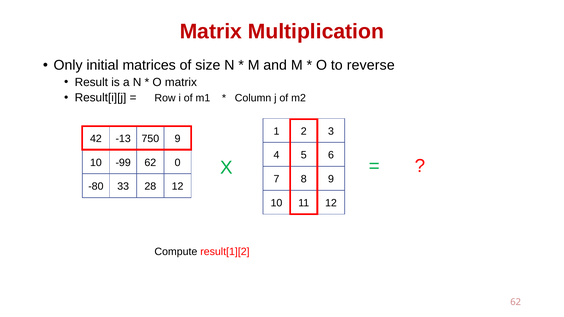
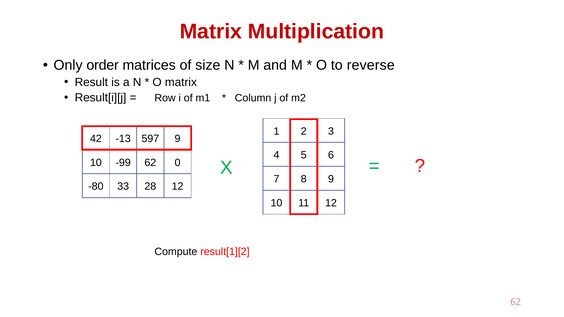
initial: initial -> order (103, 65)
750: 750 -> 597 (150, 139)
